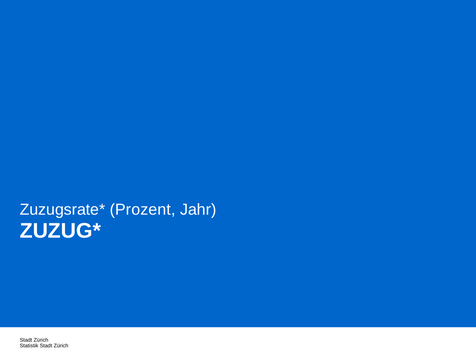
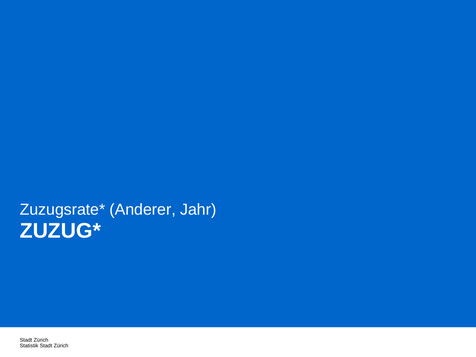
Prozent: Prozent -> Anderer (143, 210)
